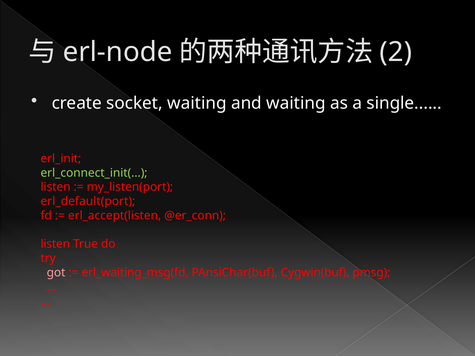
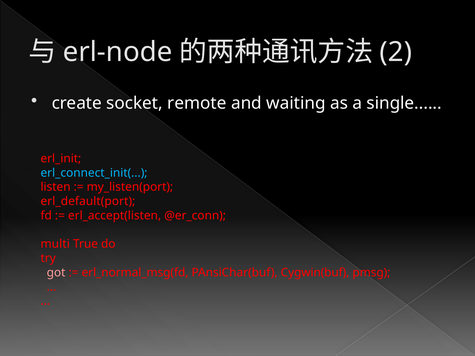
socket waiting: waiting -> remote (197, 103)
erl_connect_init( colour: light green -> light blue (94, 173)
listen: listen -> multi (55, 244)
erl_waiting_msg(fd: erl_waiting_msg(fd -> erl_normal_msg(fd (135, 273)
